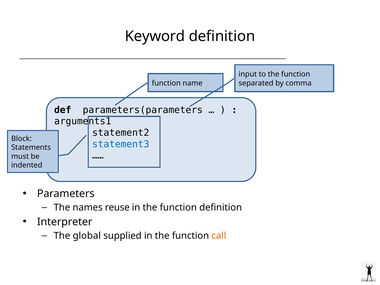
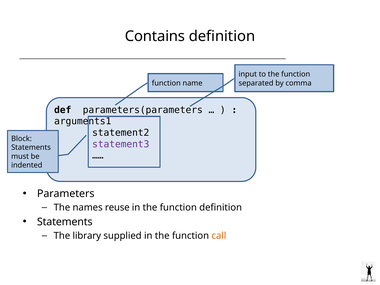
Keyword: Keyword -> Contains (155, 36)
statement3 colour: blue -> purple (121, 144)
Interpreter: Interpreter -> Statements (65, 222)
global: global -> library (87, 236)
